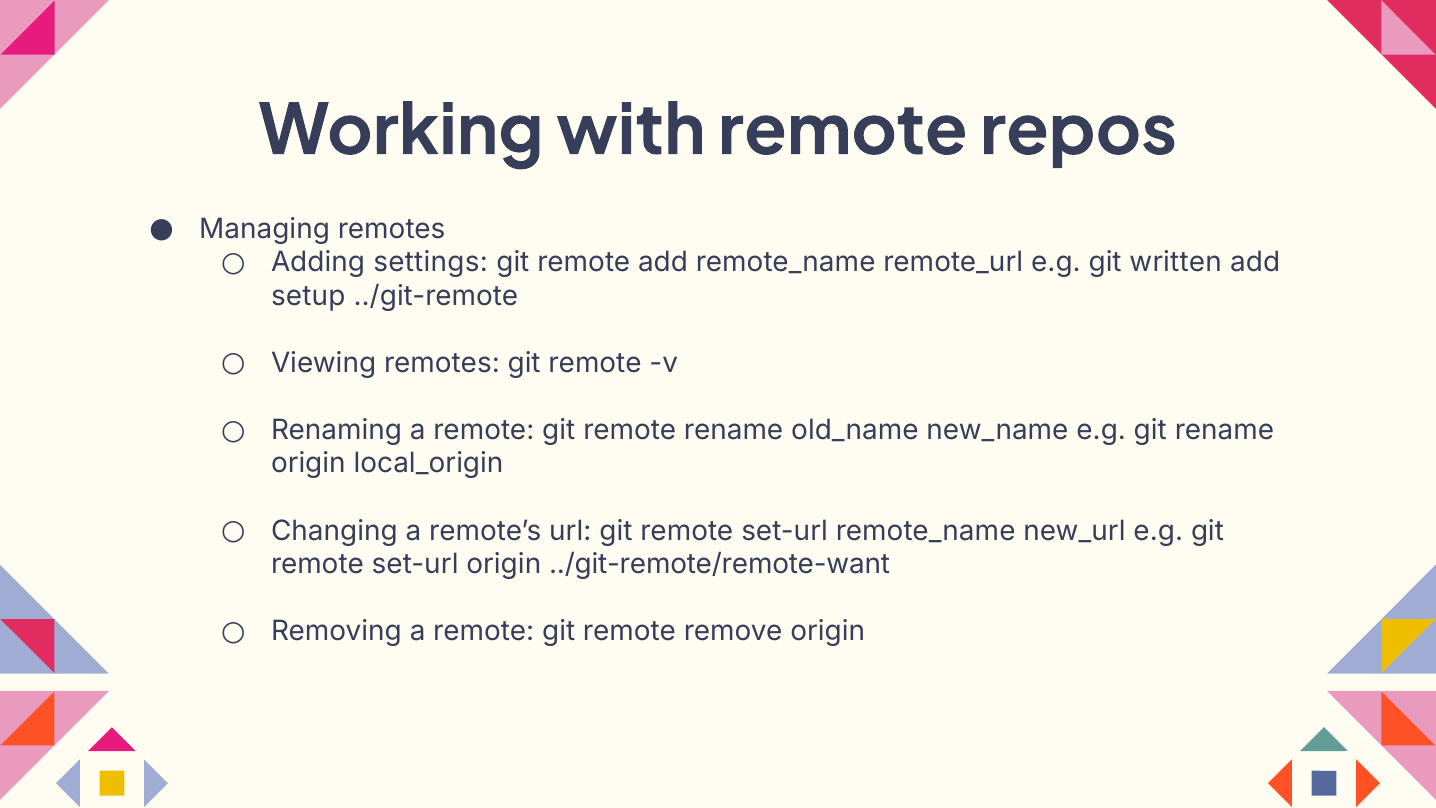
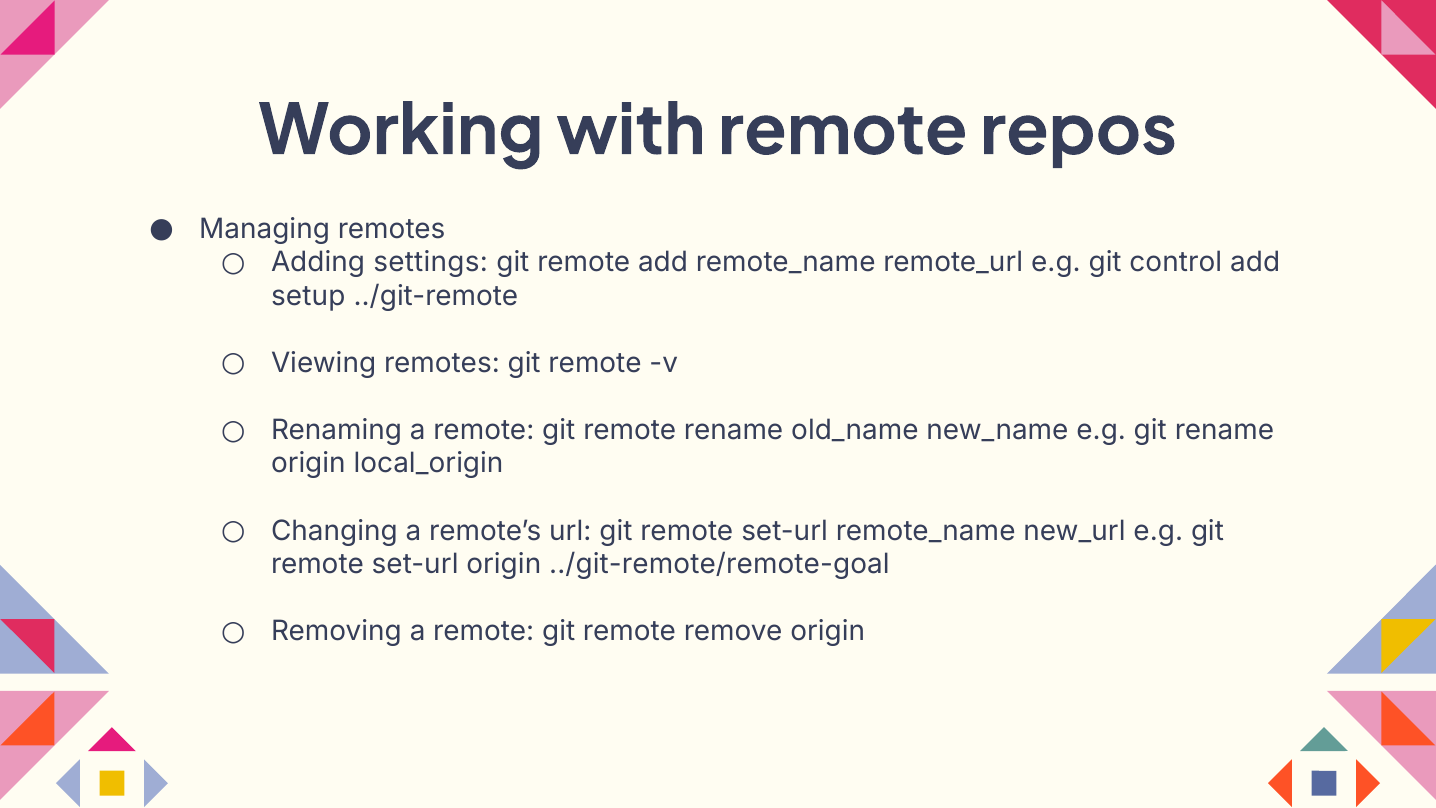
written: written -> control (1176, 262)
../git-remote/remote-want: ../git-remote/remote-want -> ../git-remote/remote-goal (719, 564)
